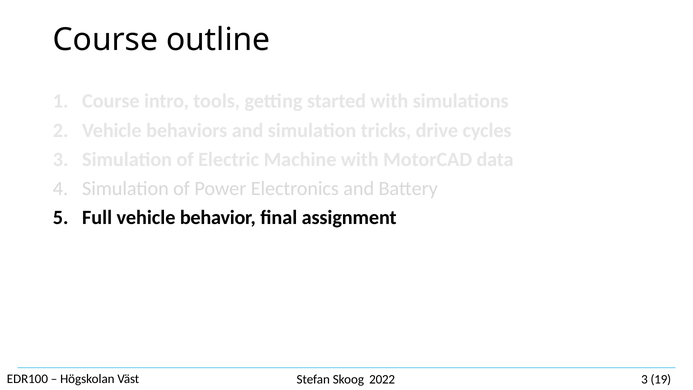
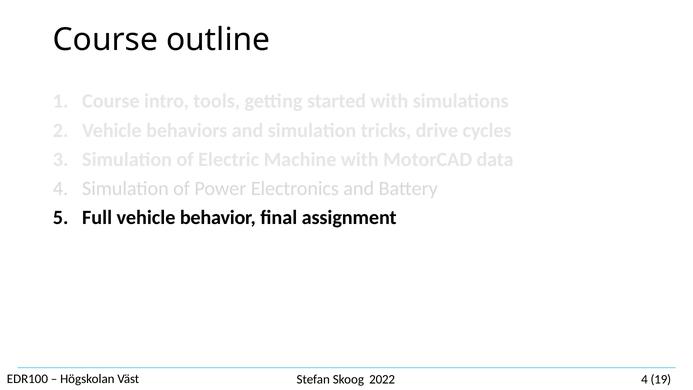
2022 3: 3 -> 4 (644, 379)
